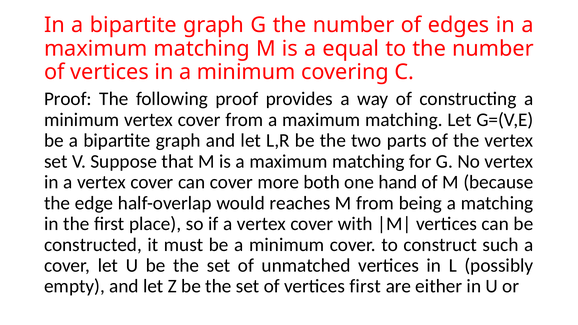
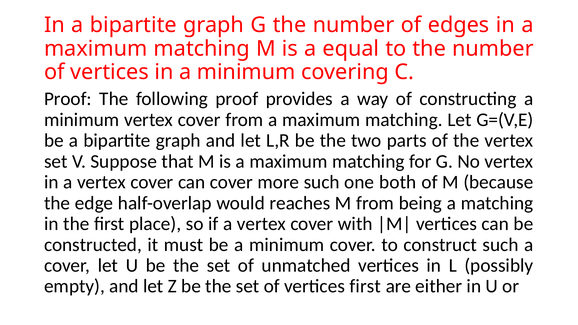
more both: both -> such (322, 182)
hand: hand -> both (398, 182)
